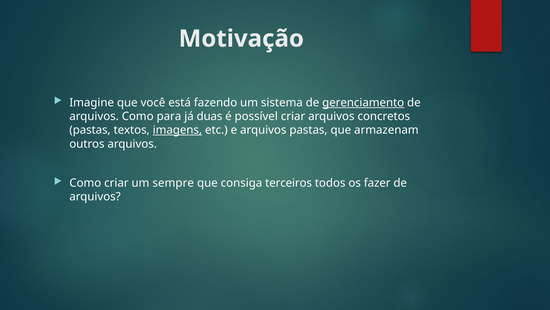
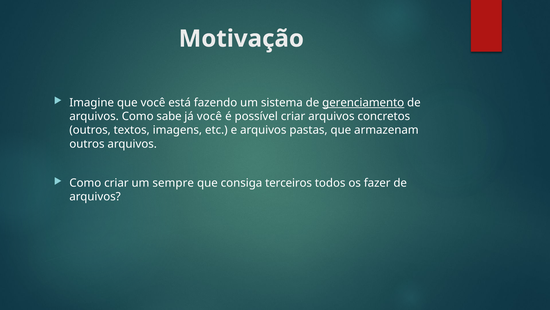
para: para -> sabe (169, 116)
já duas: duas -> você (209, 116)
pastas: pastas -> outros (90, 130)
imagens underline: present -> none (177, 130)
